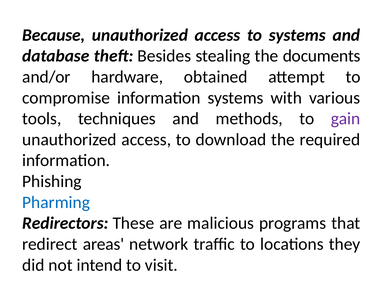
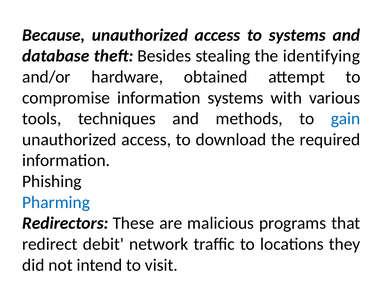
documents: documents -> identifying (321, 56)
gain colour: purple -> blue (346, 119)
areas: areas -> debit (103, 244)
